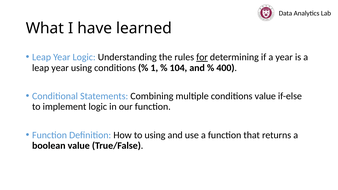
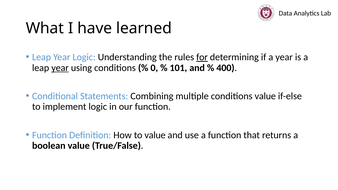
year underline: none -> present (60, 68)
1: 1 -> 0 (154, 68)
104: 104 -> 101 (178, 68)
to using: using -> value (155, 135)
